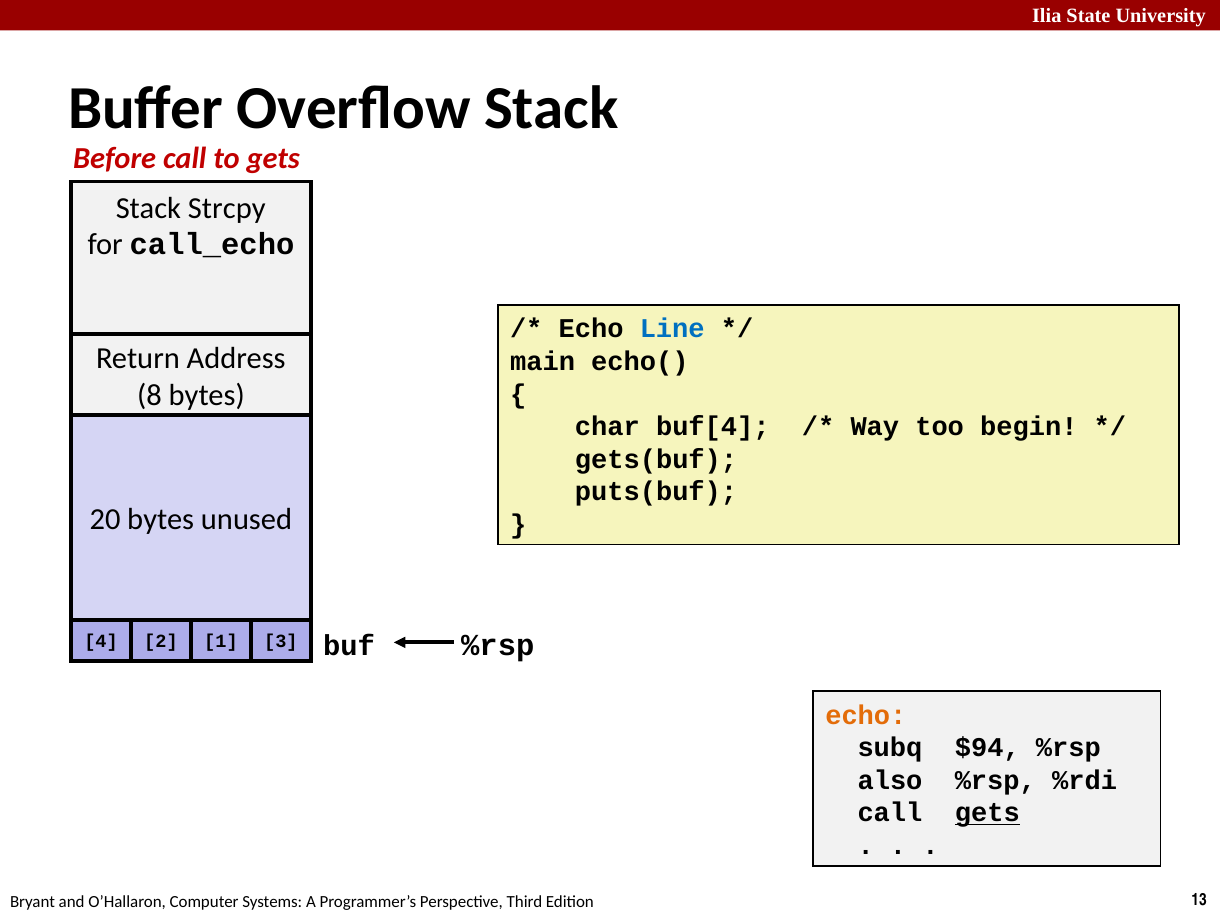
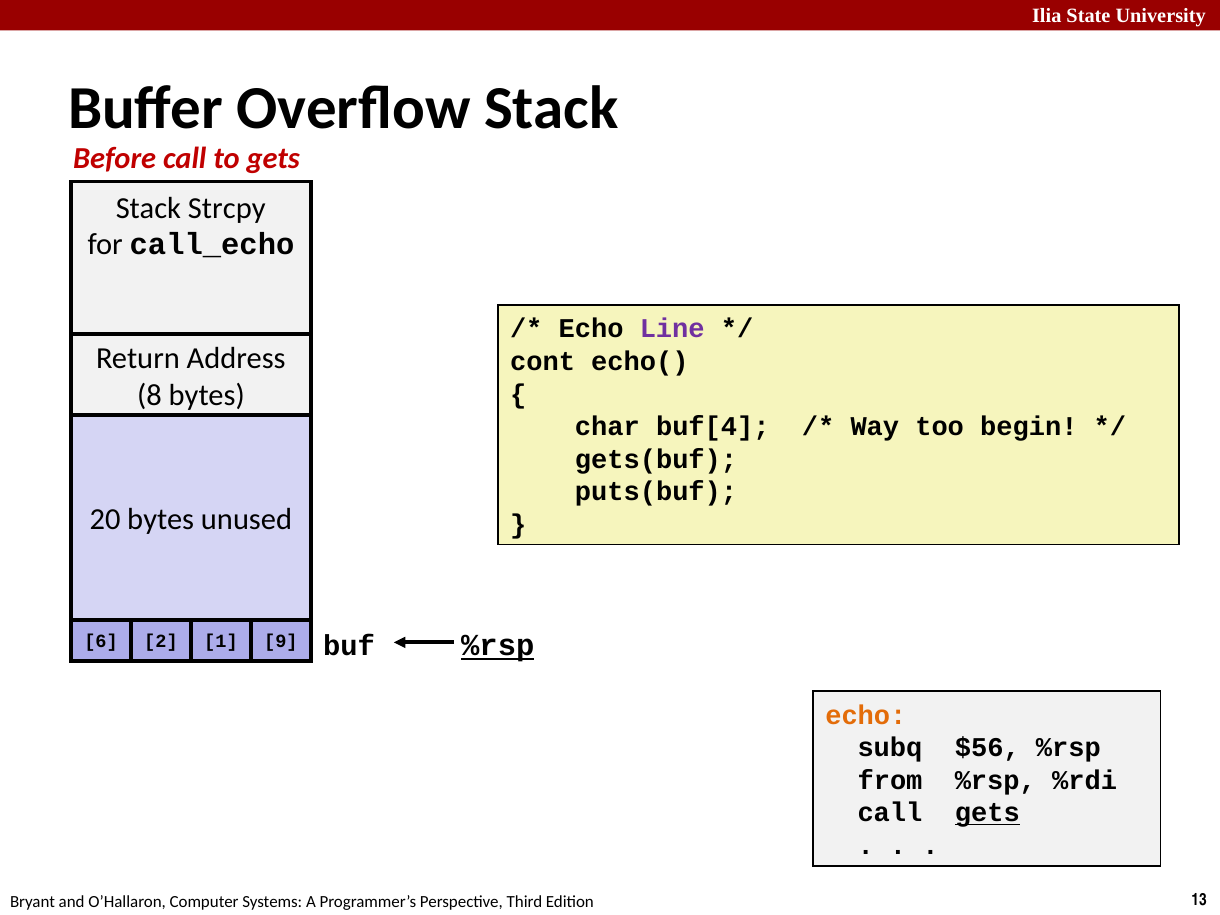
Line colour: blue -> purple (672, 329)
main: main -> cont (543, 362)
%rsp underline: none -> present (498, 646)
4: 4 -> 6 (101, 642)
3: 3 -> 9 (281, 642)
$94: $94 -> $56 (987, 748)
also: also -> from (890, 780)
